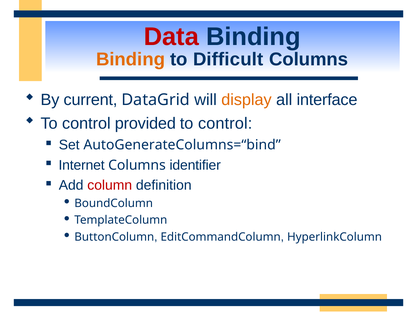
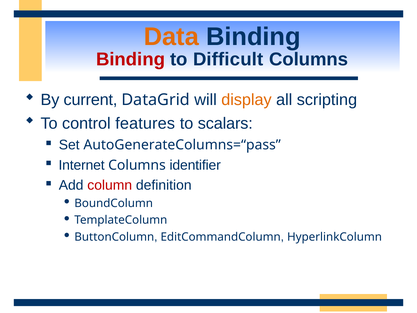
Data colour: red -> orange (171, 37)
Binding colour: orange -> red (131, 59)
interface: interface -> scripting (327, 100)
provided: provided -> features (145, 123)
control: control -> scalars (225, 123)
AutoGenerateColumns=“bind: AutoGenerateColumns=“bind -> AutoGenerateColumns=“pass (182, 145)
